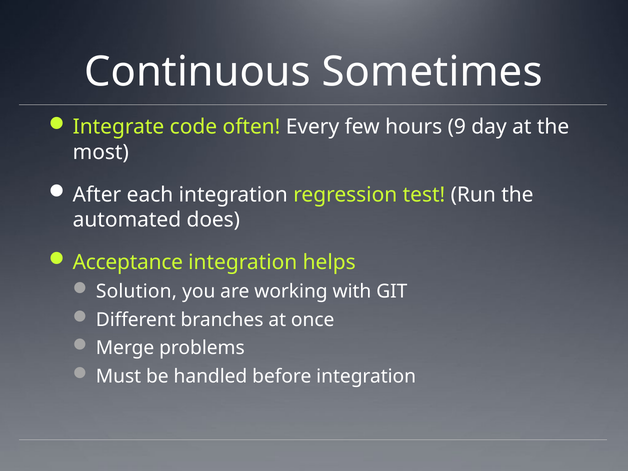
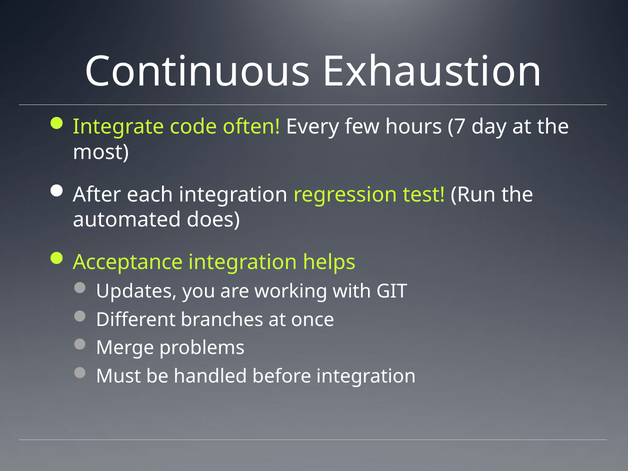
Sometimes: Sometimes -> Exhaustion (432, 72)
9: 9 -> 7 (457, 127)
Solution: Solution -> Updates (136, 292)
